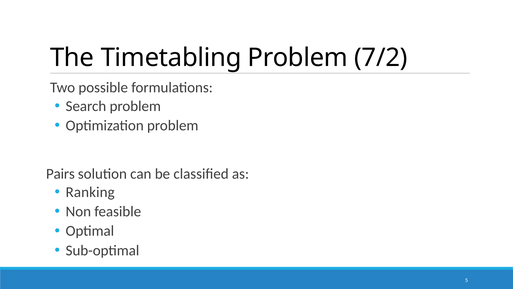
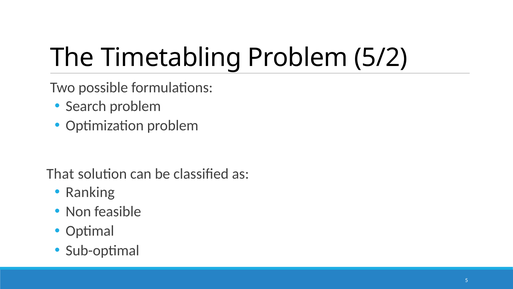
7/2: 7/2 -> 5/2 (381, 57)
Pairs: Pairs -> That (60, 174)
